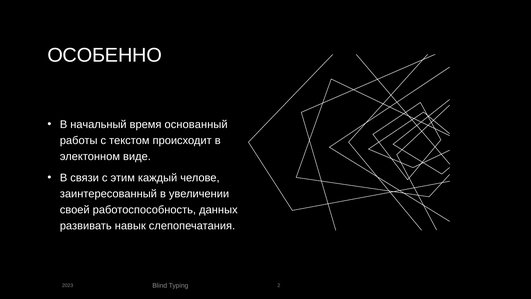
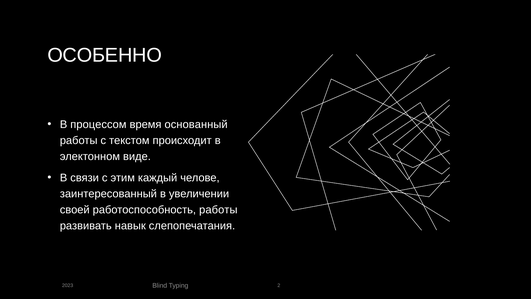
начальный: начальный -> процессом (98, 124)
работоспособность данных: данных -> работы (218, 210)
